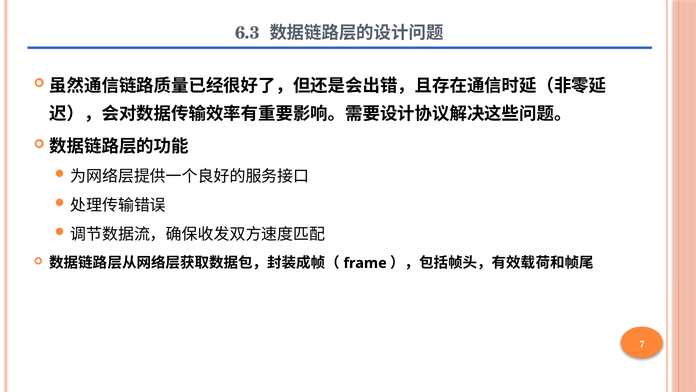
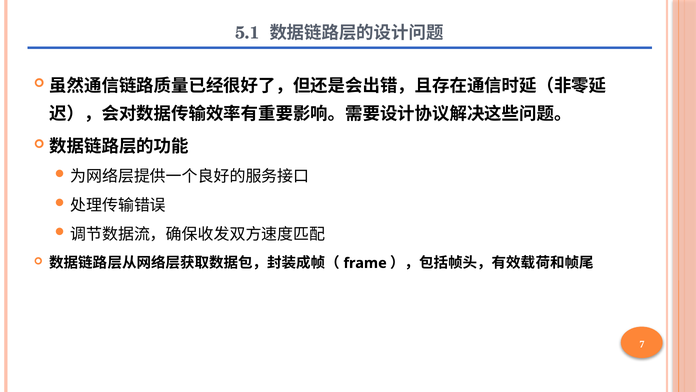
6.3: 6.3 -> 5.1 (247, 33)
